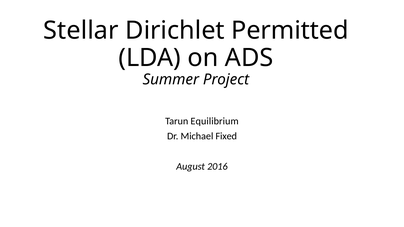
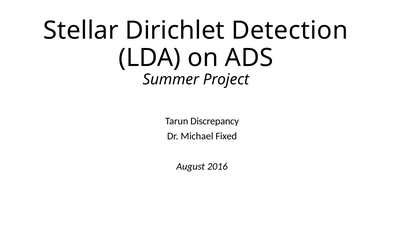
Permitted: Permitted -> Detection (290, 31)
Equilibrium: Equilibrium -> Discrepancy (215, 121)
